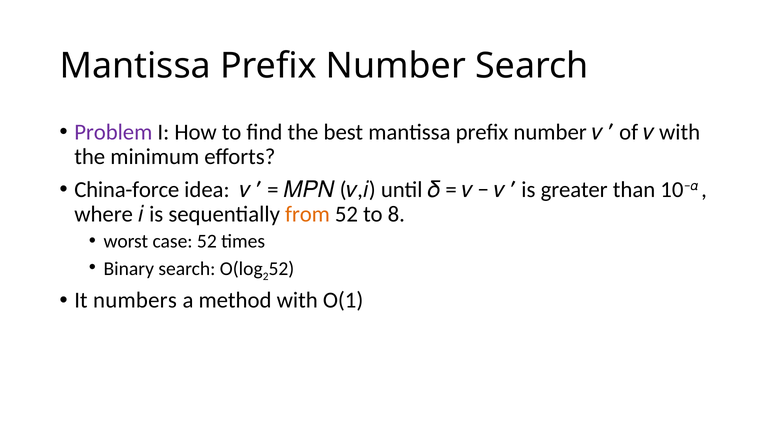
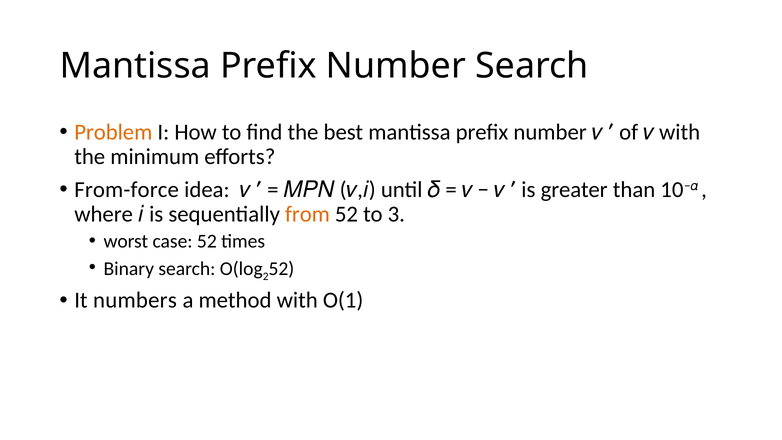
Problem colour: purple -> orange (113, 132)
China-force: China-force -> From-force (127, 190)
8: 8 -> 3 (396, 214)
